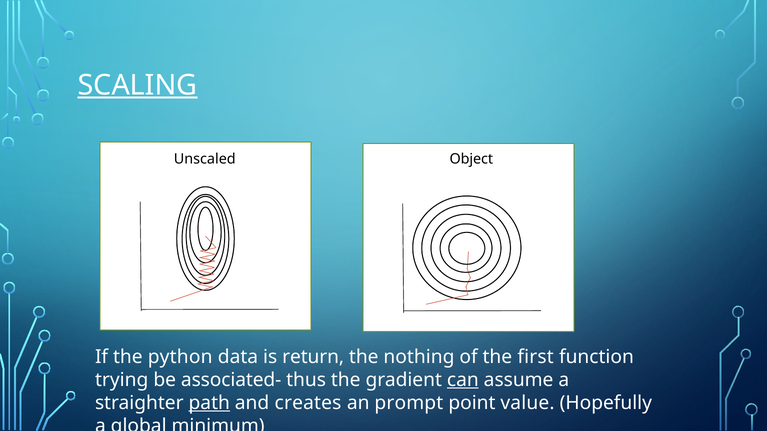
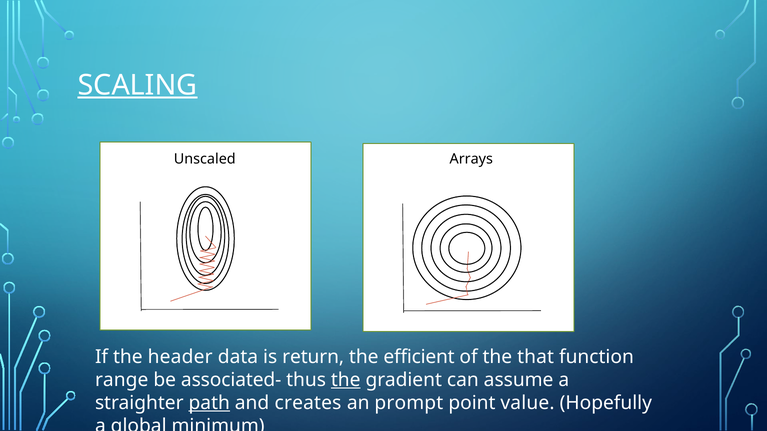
Object: Object -> Arrays (471, 159)
python: python -> header (180, 357)
nothing: nothing -> efficient (419, 357)
first: first -> that (536, 357)
trying: trying -> range (122, 380)
the underline: none -> present (346, 380)
can underline: present -> none (463, 380)
